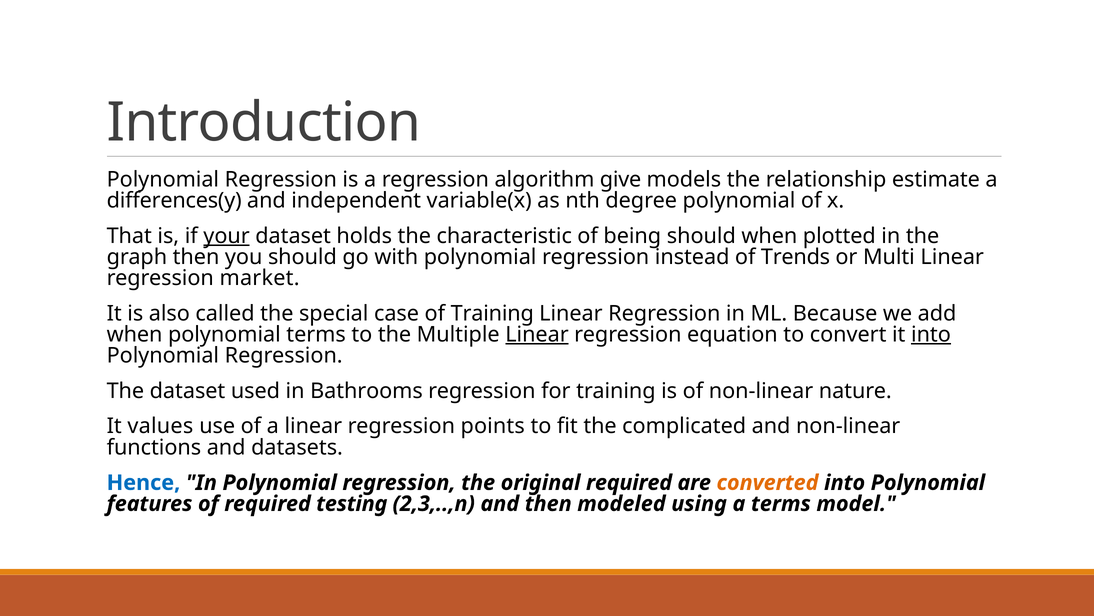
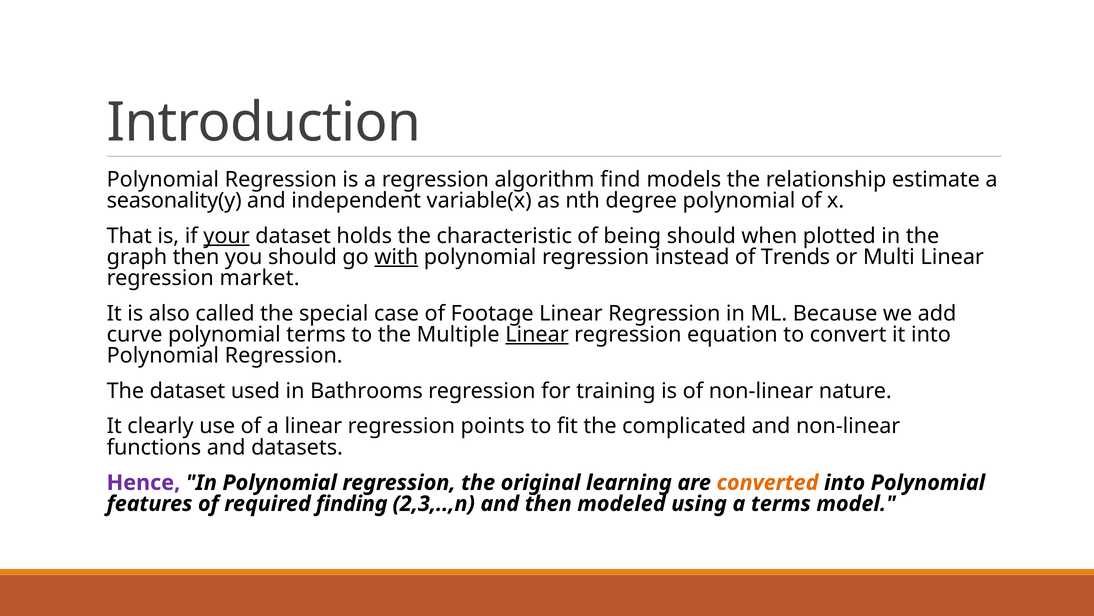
give: give -> find (620, 179)
differences(y: differences(y -> seasonality(y (174, 200)
with underline: none -> present (396, 257)
of Training: Training -> Footage (492, 313)
when: when -> curve (135, 334)
into underline: present -> none (931, 334)
values: values -> clearly (160, 426)
Hence colour: blue -> purple (143, 482)
original required: required -> learning (629, 482)
testing: testing -> finding (352, 503)
